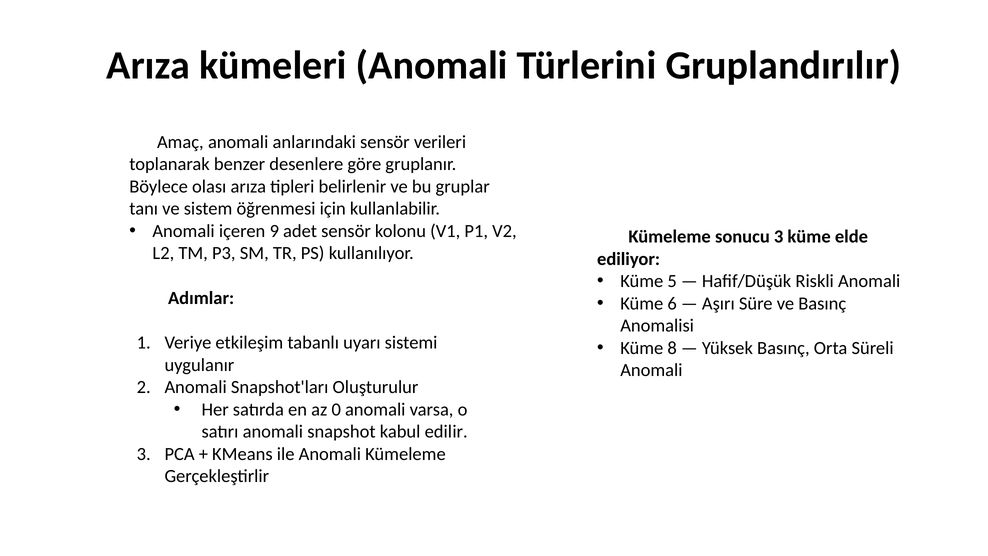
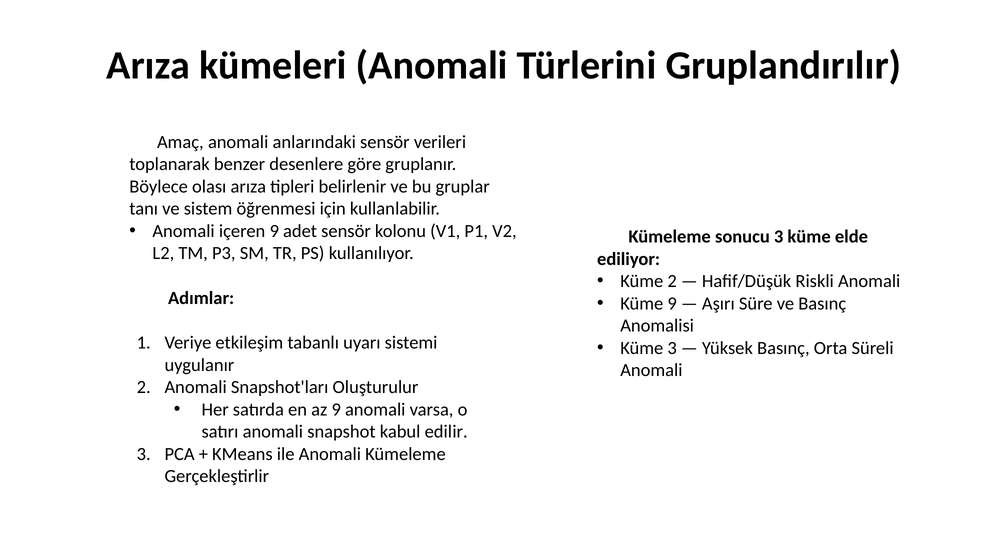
Küme 5: 5 -> 2 (672, 281)
Küme 6: 6 -> 9 (672, 303)
Küme 8: 8 -> 3 (672, 348)
az 0: 0 -> 9 (336, 409)
